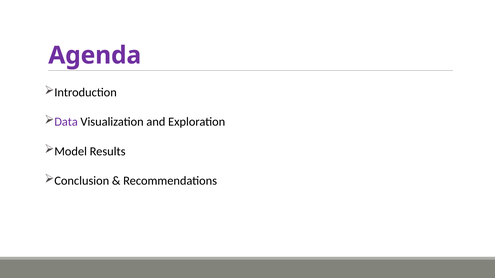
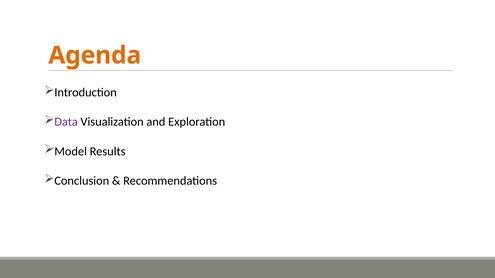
Agenda colour: purple -> orange (95, 55)
